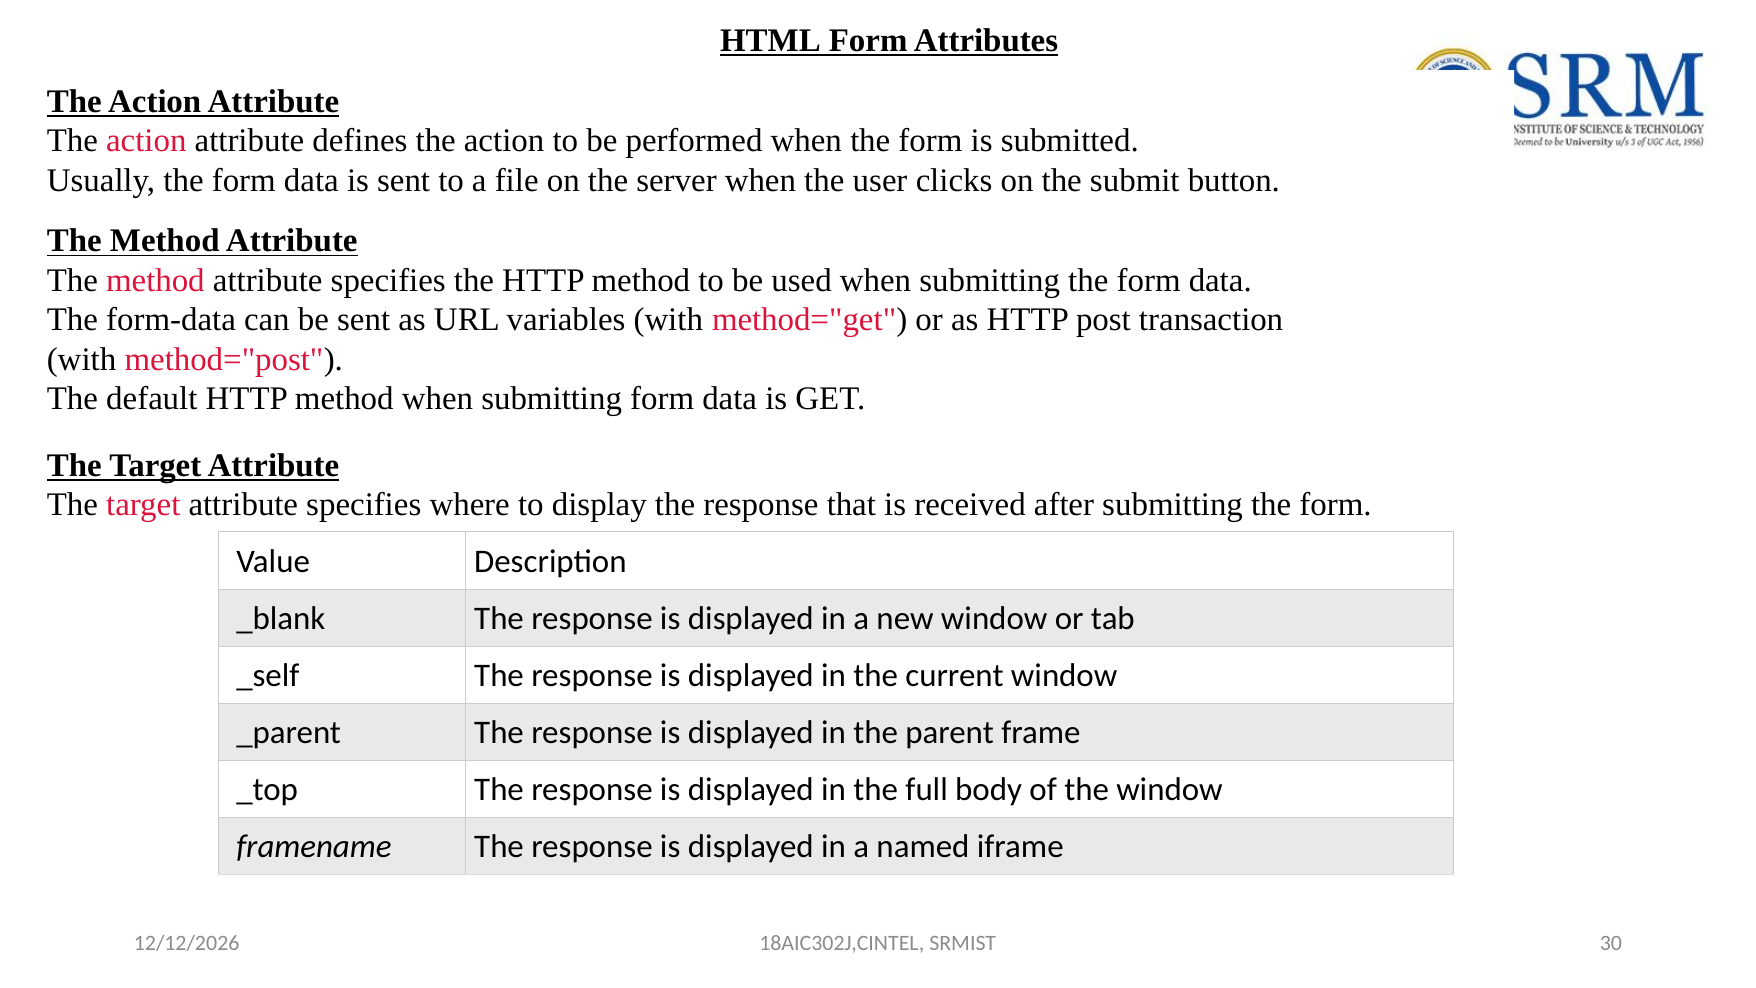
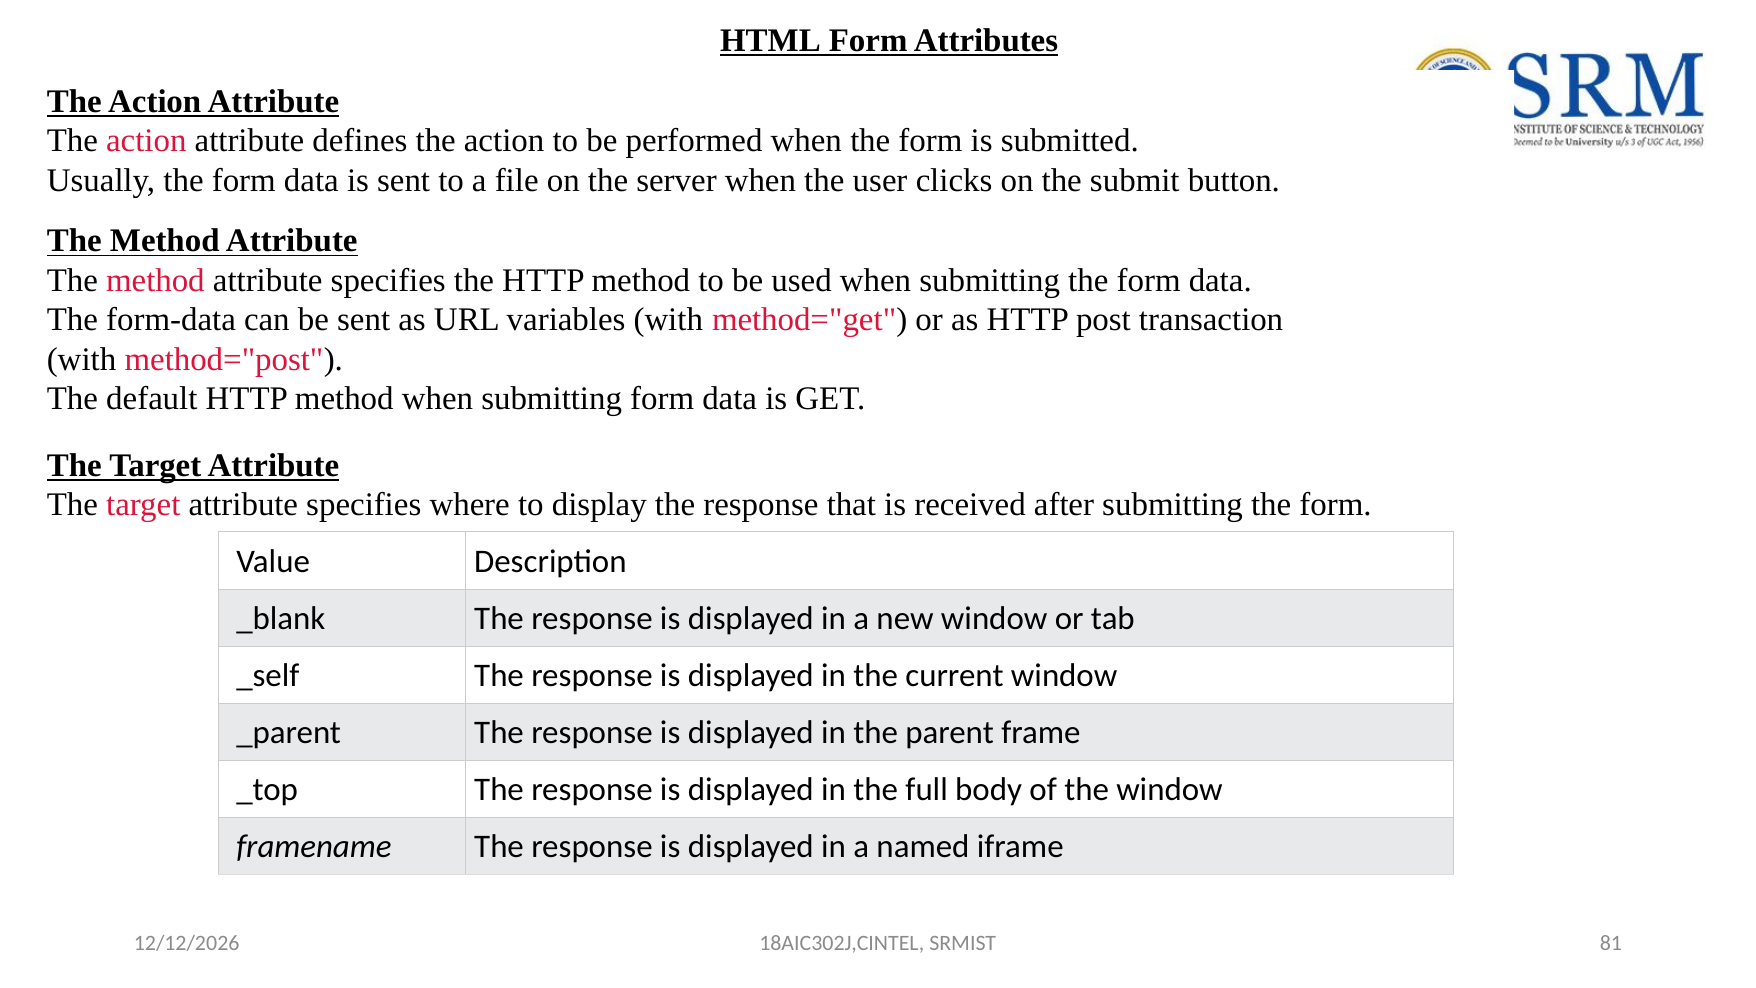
30: 30 -> 81 (1611, 943)
